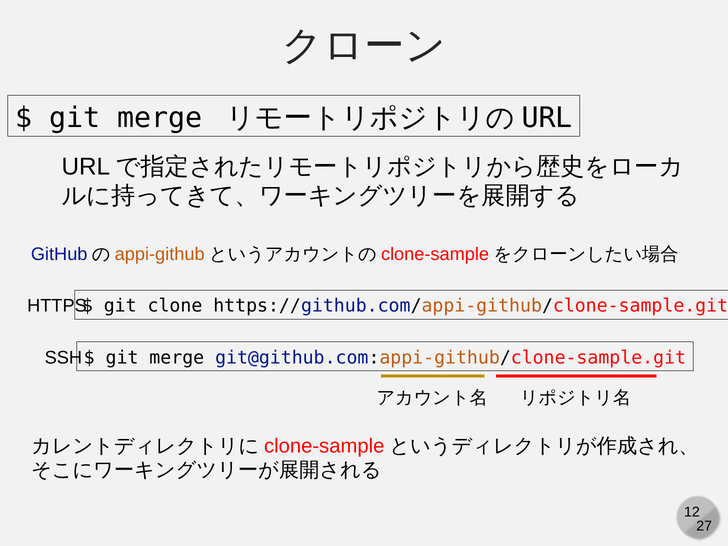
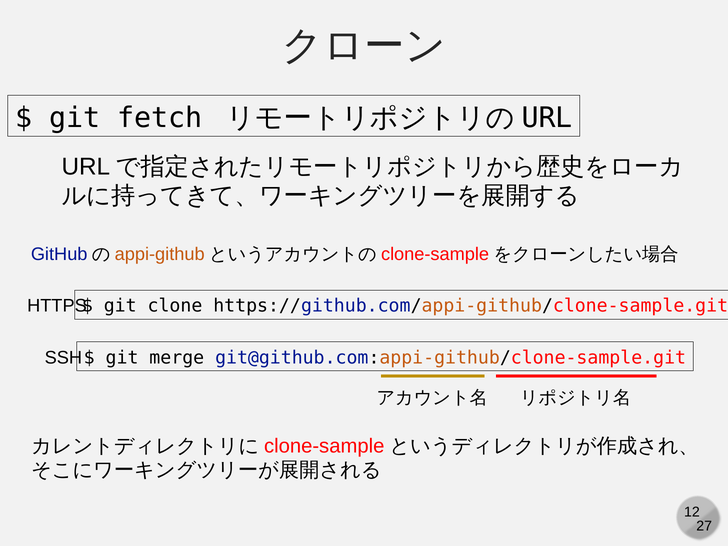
merge: merge -> fetch (160, 118)
